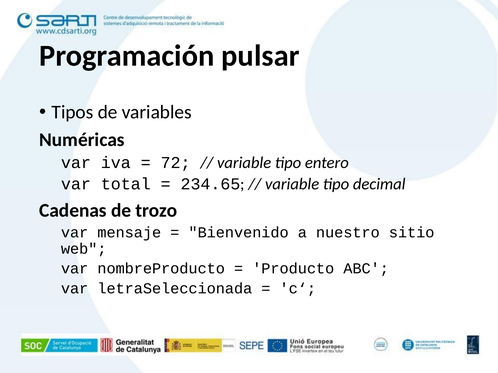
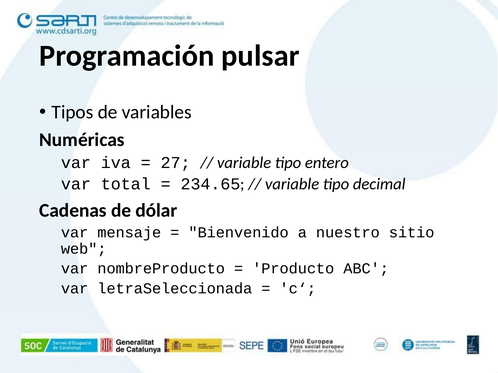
72: 72 -> 27 (176, 163)
trozo: trozo -> dólar (156, 211)
